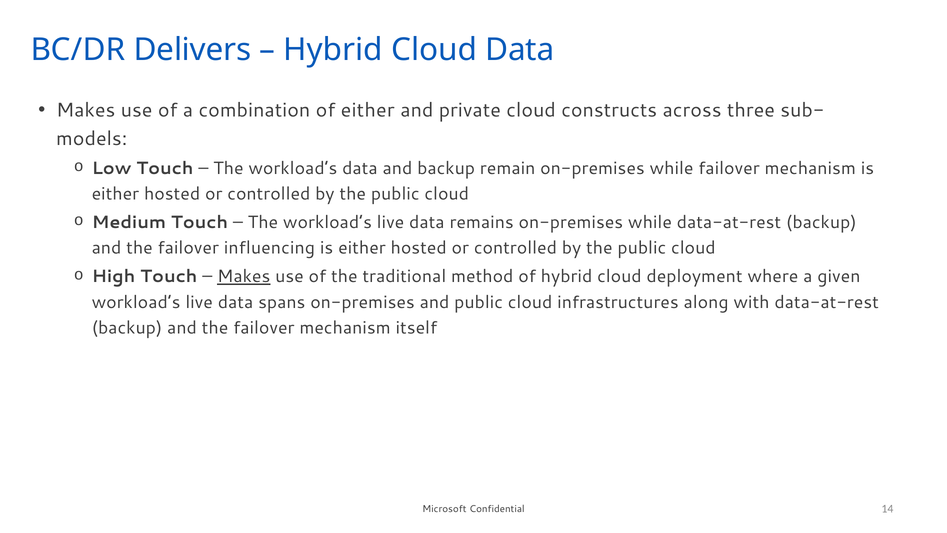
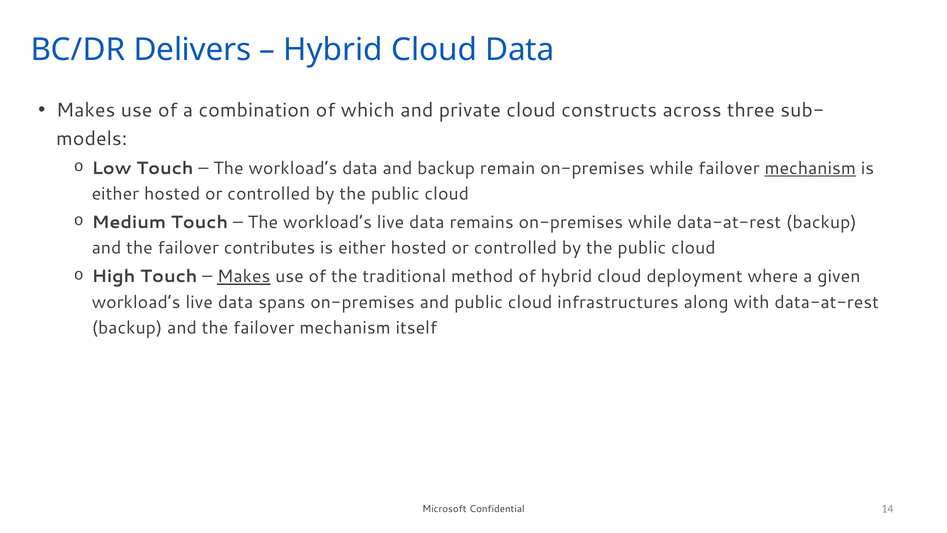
of either: either -> which (368, 110)
mechanism underline: none -> present (810, 168)
influencing: influencing -> contributes (270, 248)
